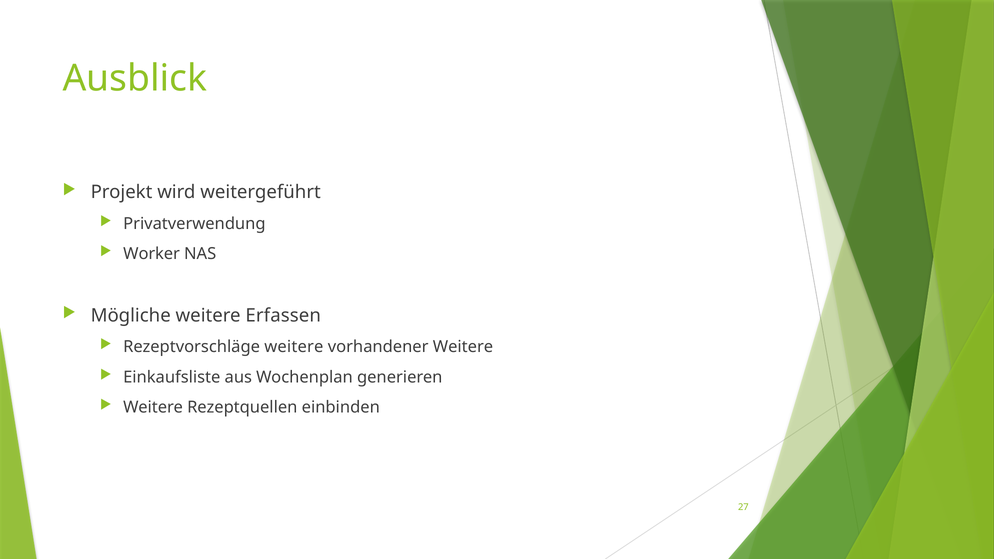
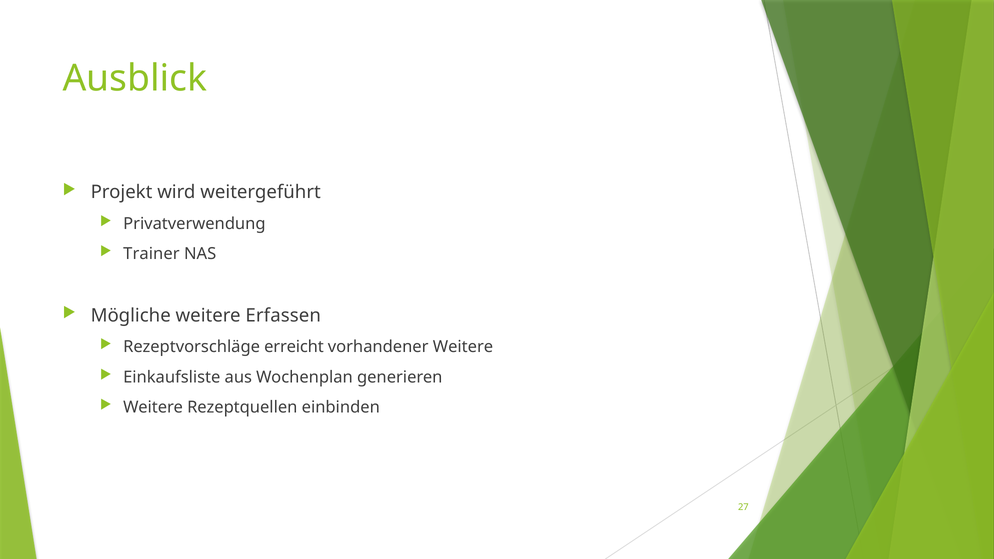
Worker: Worker -> Trainer (151, 254)
Rezeptvorschläge weitere: weitere -> erreicht (294, 347)
